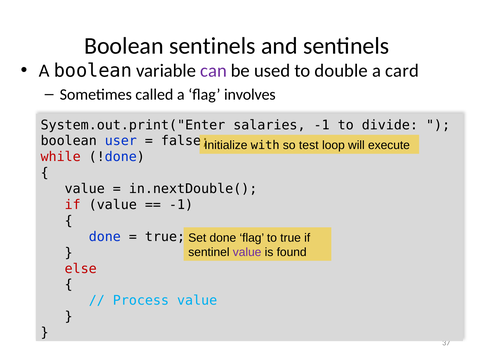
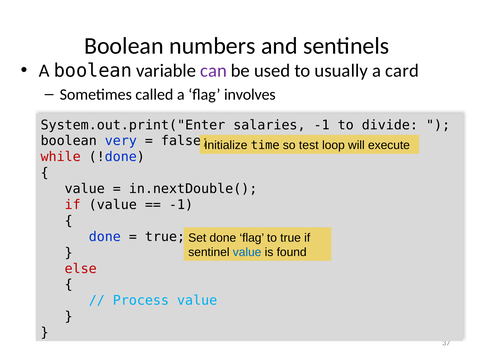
Boolean sentinels: sentinels -> numbers (212, 46)
double: double -> usually (341, 71)
user: user -> very (121, 141)
with: with -> time (265, 145)
value colour: purple -> blue (247, 252)
